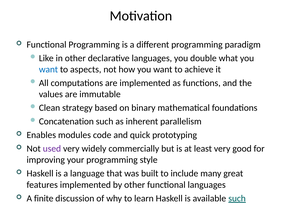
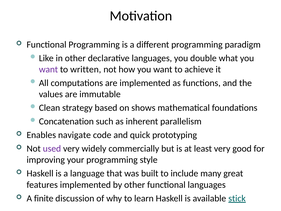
want colour: blue -> purple (48, 69)
aspects: aspects -> written (86, 69)
binary: binary -> shows (143, 108)
modules: modules -> navigate (74, 135)
available such: such -> stick (237, 198)
